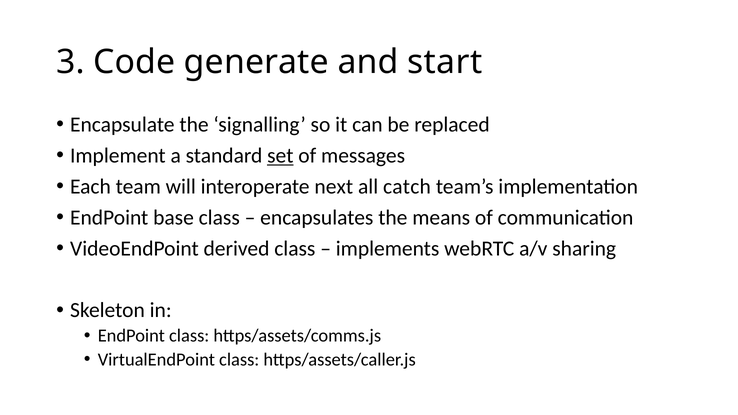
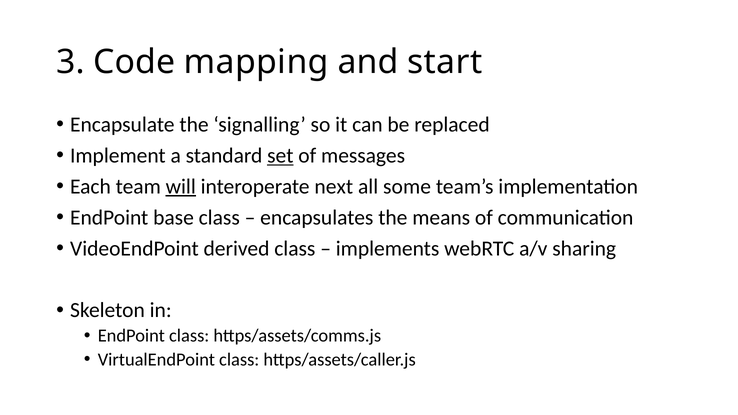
generate: generate -> mapping (256, 62)
will underline: none -> present (181, 187)
catch: catch -> some (407, 187)
